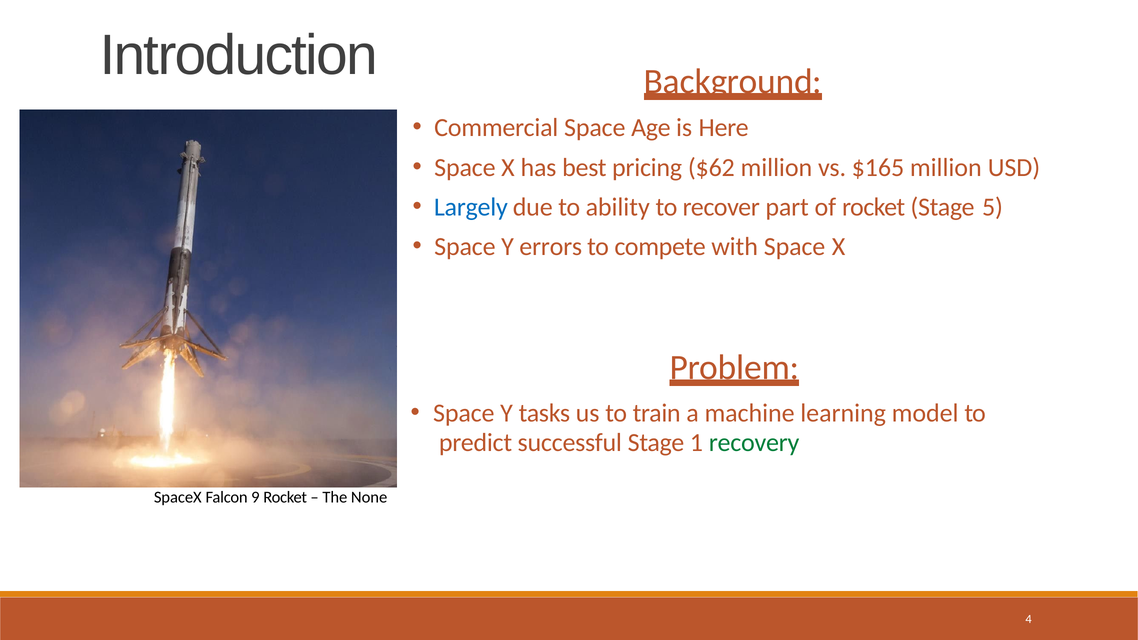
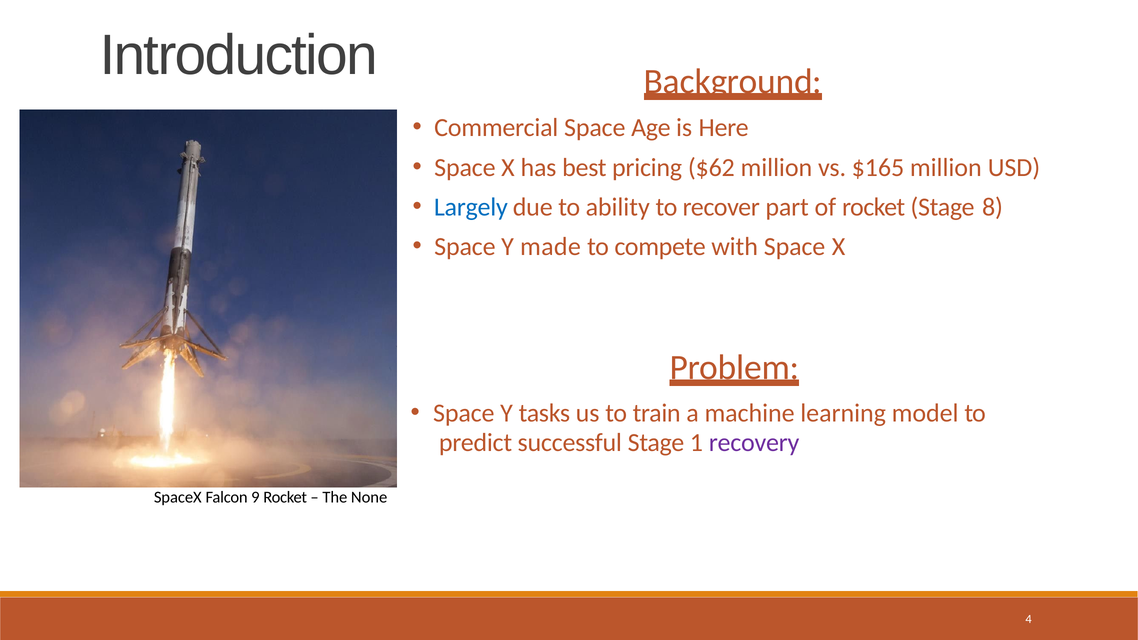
5: 5 -> 8 (993, 207)
errors: errors -> made (550, 247)
recovery colour: green -> purple (754, 443)
